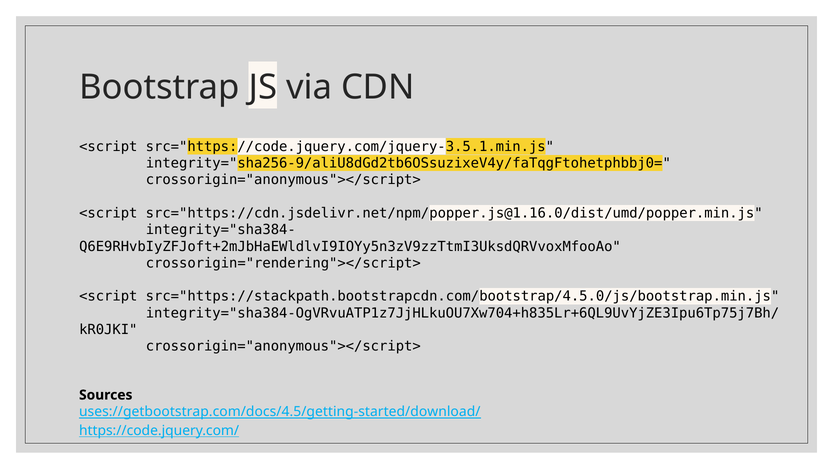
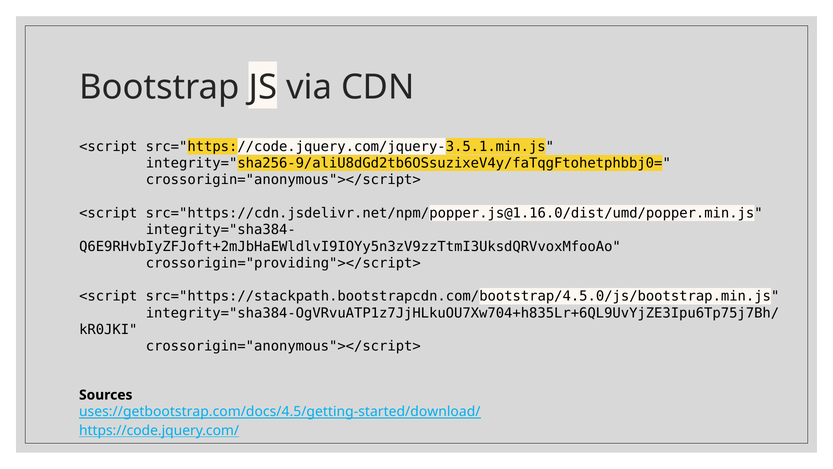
crossorigin="rendering"></script>: crossorigin="rendering"></script> -> crossorigin="providing"></script> (283, 263)
